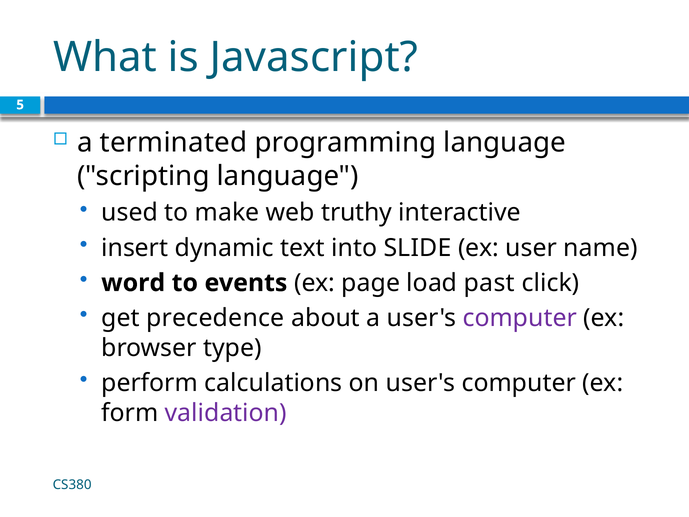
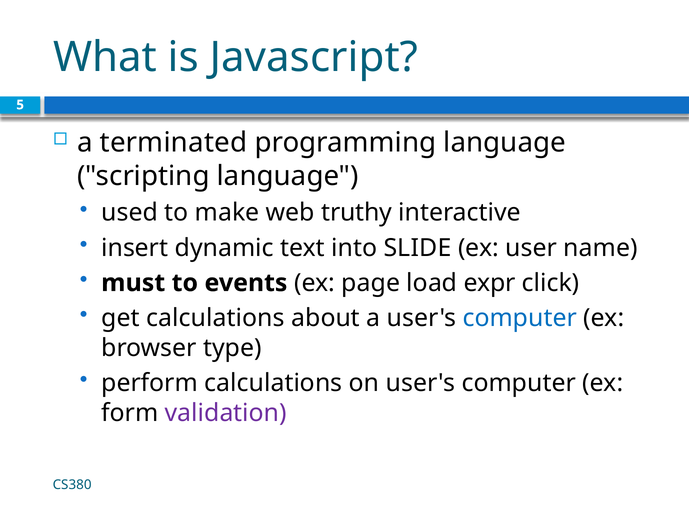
word: word -> must (133, 283)
past: past -> expr (490, 283)
get precedence: precedence -> calculations (215, 318)
computer colour: purple -> blue (520, 318)
